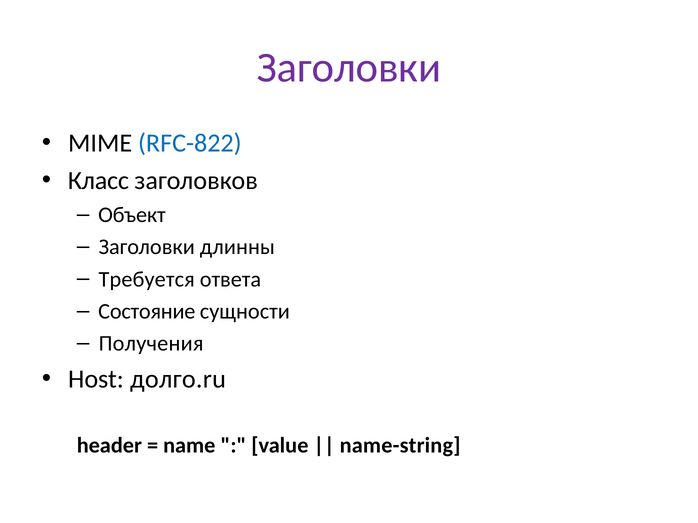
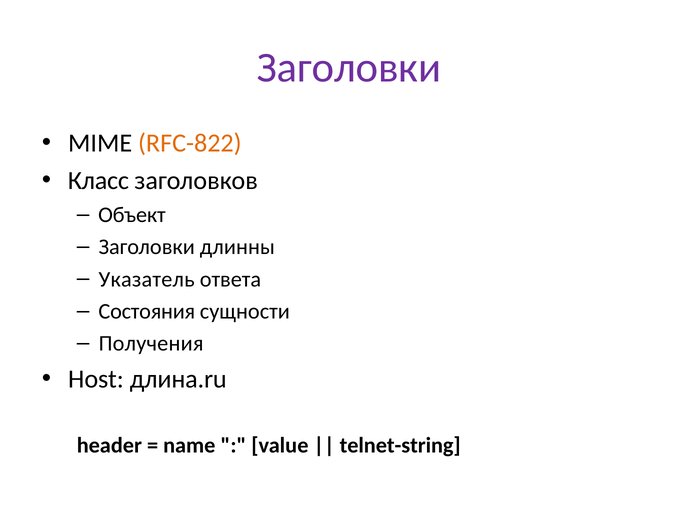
RFC-822 colour: blue -> orange (190, 143)
Требуется: Требуется -> Указатель (147, 279)
Состояние: Состояние -> Состояния (147, 312)
долго.ru: долго.ru -> длина.ru (178, 379)
name-string: name-string -> telnet-string (400, 446)
